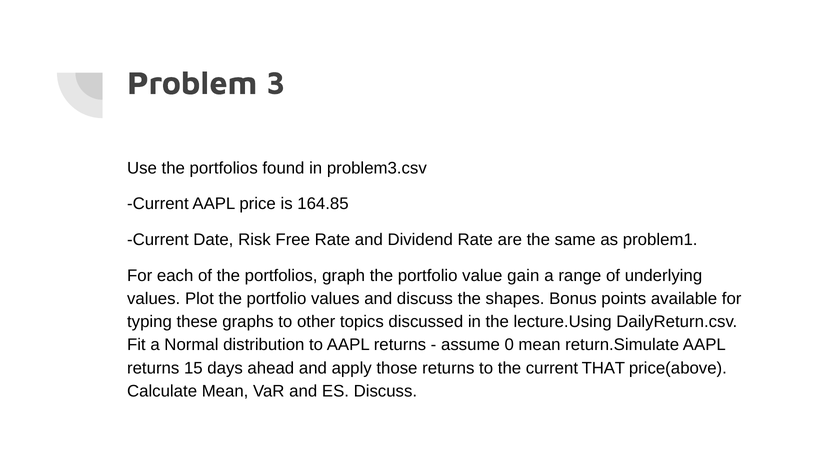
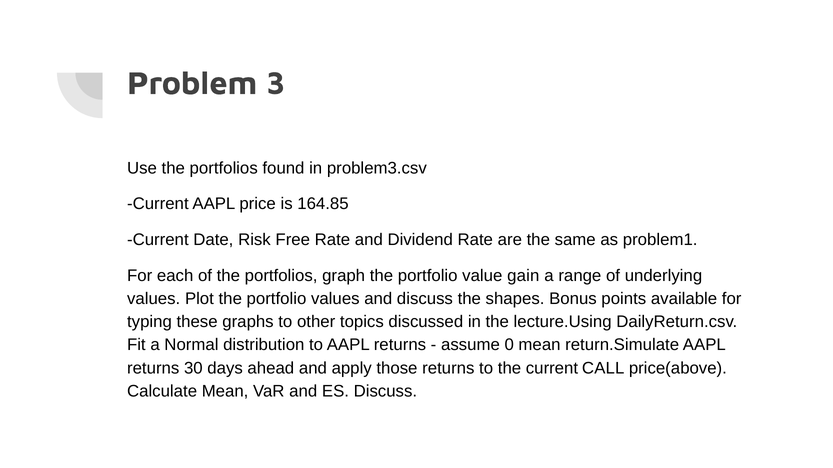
15: 15 -> 30 (193, 368)
THAT: THAT -> CALL (603, 368)
